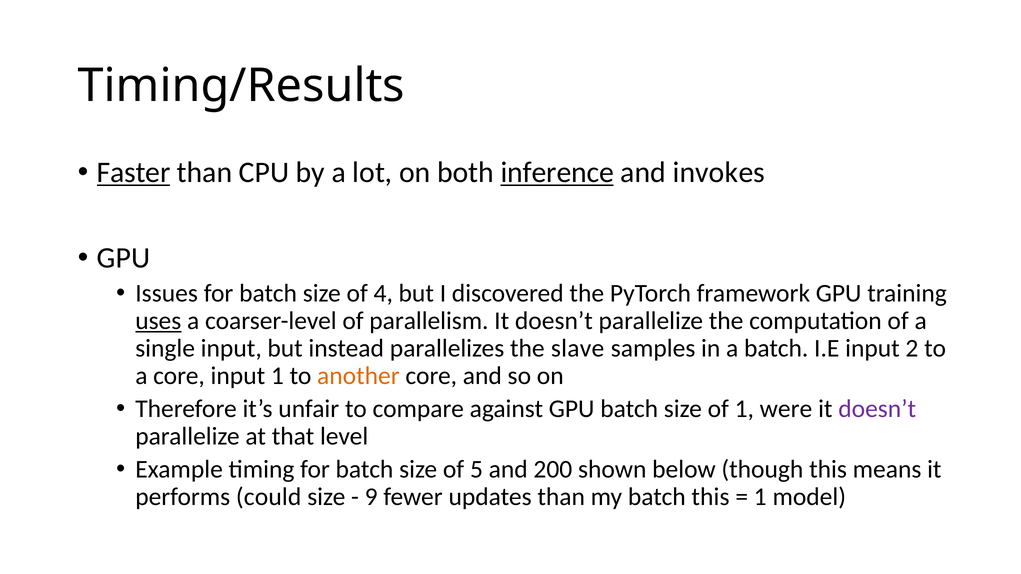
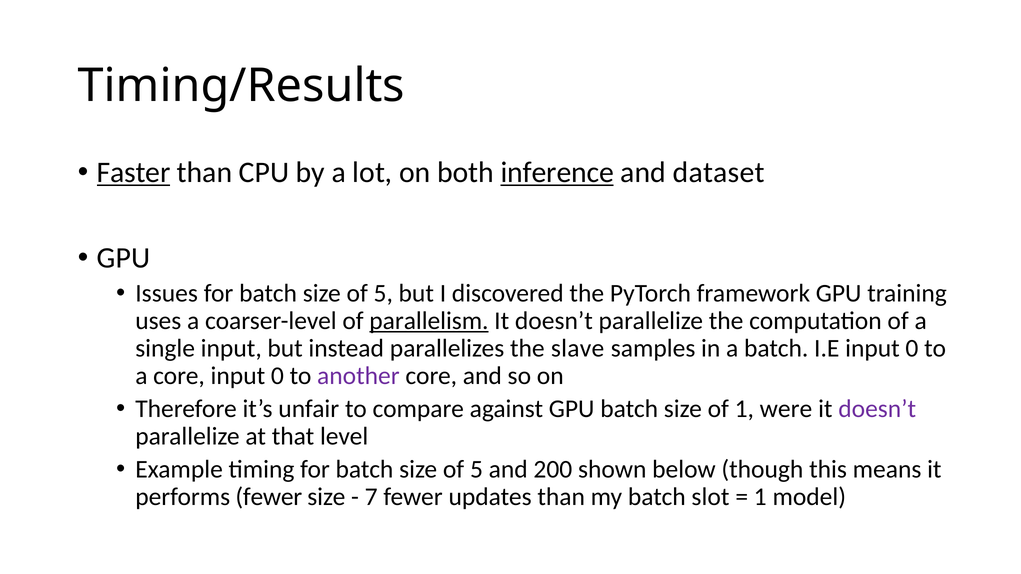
invokes: invokes -> dataset (719, 173)
4: 4 -> 5 (383, 293)
uses underline: present -> none (158, 321)
parallelism underline: none -> present (429, 321)
I.E input 2: 2 -> 0 (912, 349)
core input 1: 1 -> 0 (277, 376)
another colour: orange -> purple (358, 376)
performs could: could -> fewer (269, 497)
9: 9 -> 7 (371, 497)
batch this: this -> slot (710, 497)
